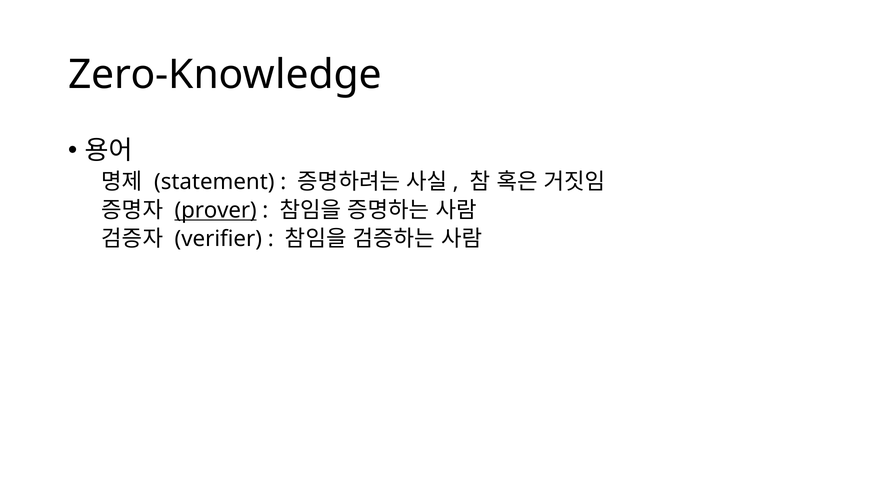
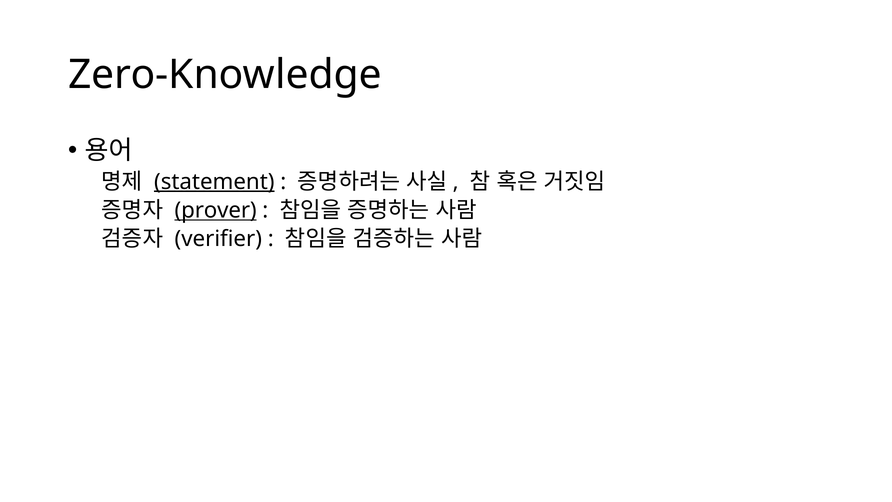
statement underline: none -> present (214, 182)
